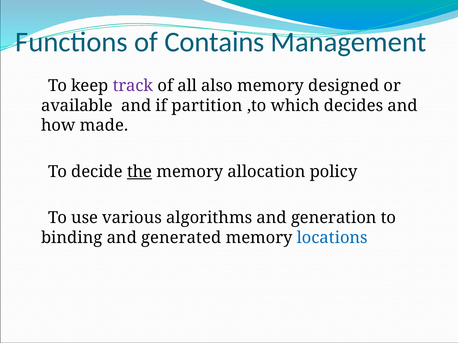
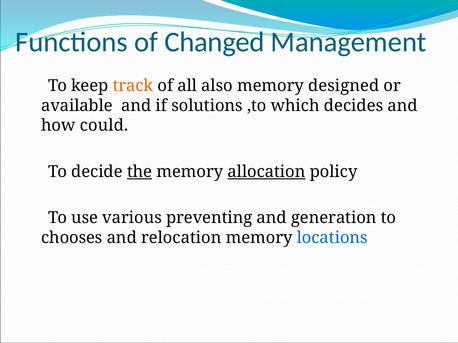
Contains: Contains -> Changed (215, 42)
track colour: purple -> orange (133, 86)
partition: partition -> solutions (207, 106)
made: made -> could (104, 126)
allocation underline: none -> present (267, 172)
algorithms: algorithms -> preventing (209, 218)
binding: binding -> chooses (72, 238)
generated: generated -> relocation (181, 238)
